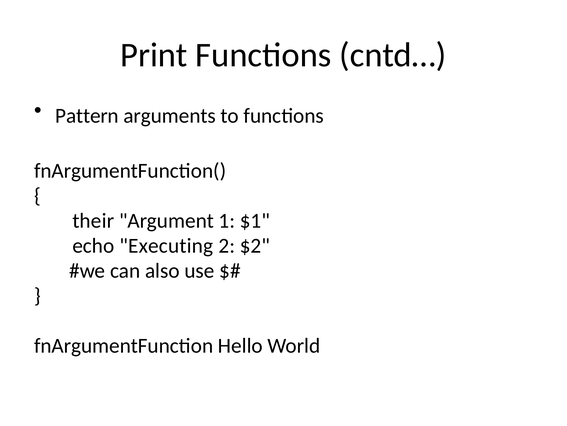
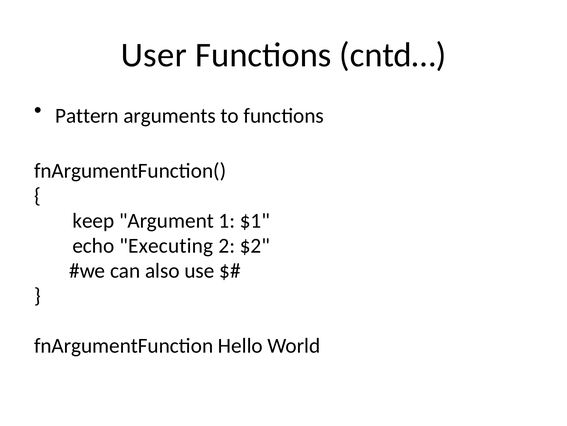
Print: Print -> User (154, 55)
their: their -> keep (93, 220)
